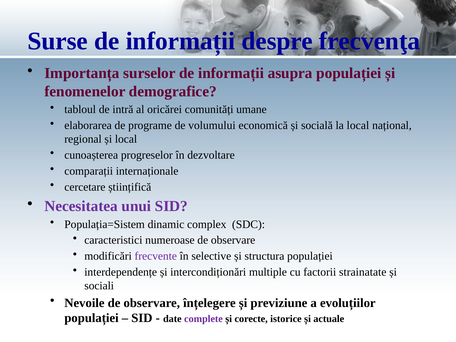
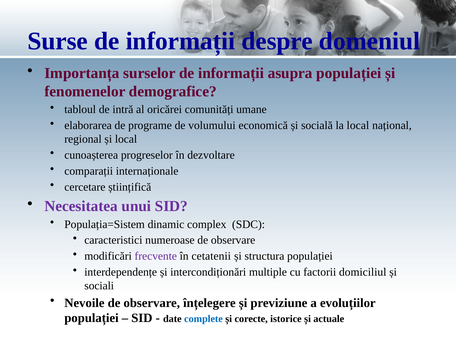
frecvenţa: frecvenţa -> domeniul (370, 41)
selective: selective -> cetatenii (211, 256)
strainatate: strainatate -> domiciliul (363, 272)
complete colour: purple -> blue (203, 319)
